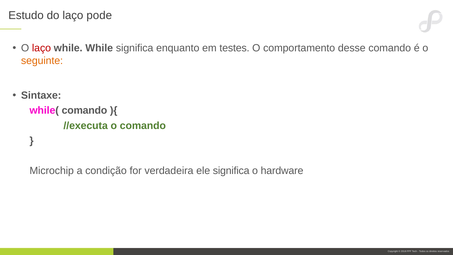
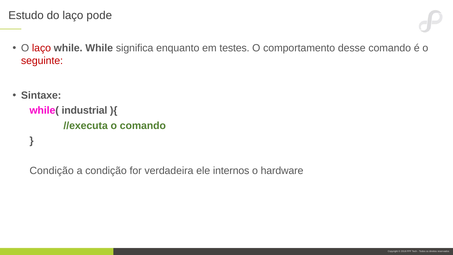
seguinte colour: orange -> red (42, 61)
while( comando: comando -> industrial (84, 110)
Microchip: Microchip -> Condição (52, 171)
ele significa: significa -> internos (231, 171)
